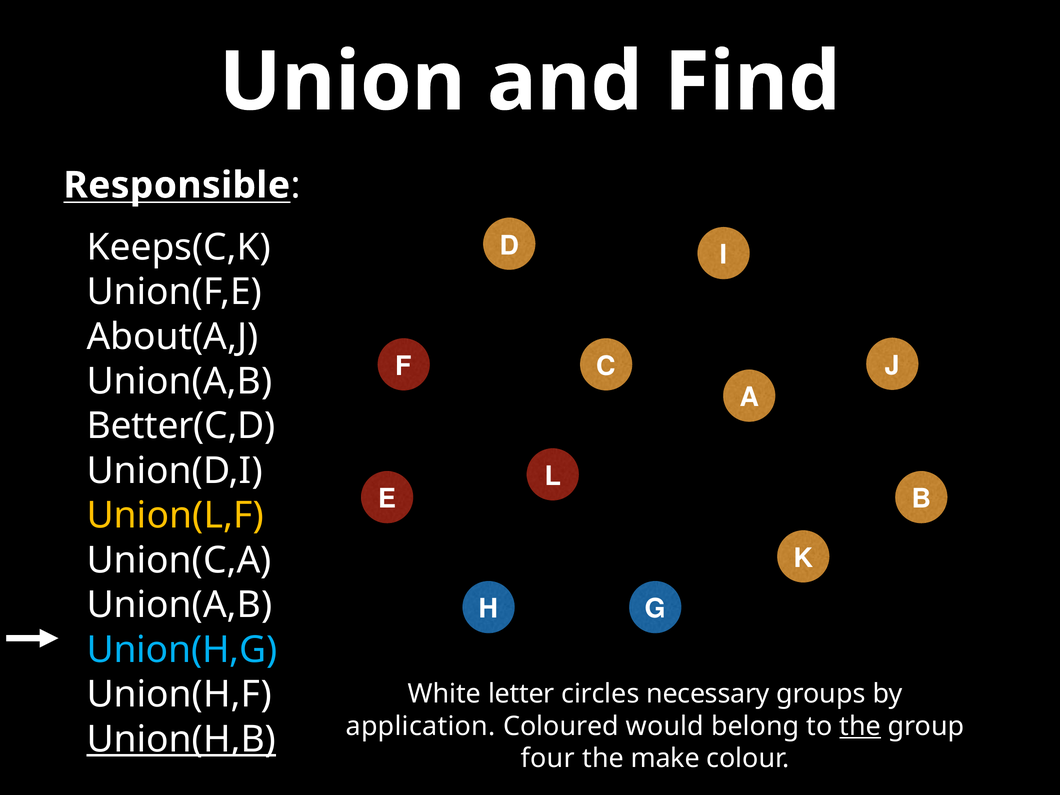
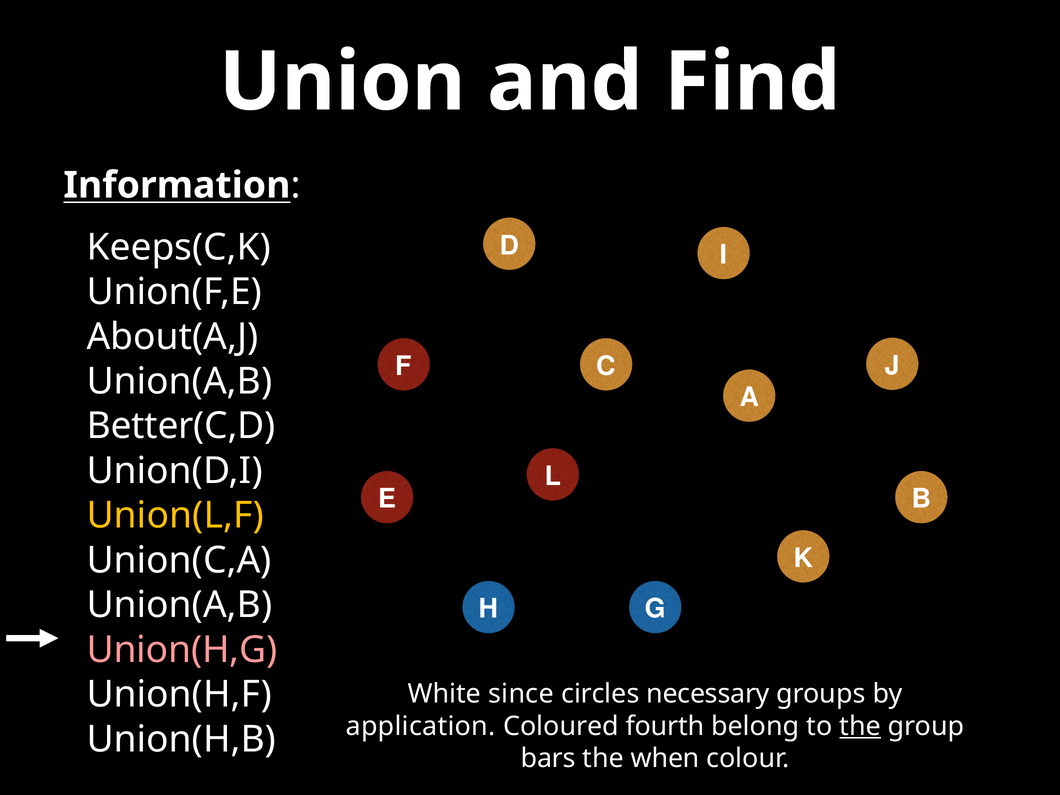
Responsible: Responsible -> Information (177, 185)
Union(H,G colour: light blue -> pink (182, 650)
letter: letter -> since (521, 694)
would: would -> fourth (665, 726)
Union(H,B underline: present -> none (181, 739)
four: four -> bars (548, 759)
make: make -> when (665, 759)
